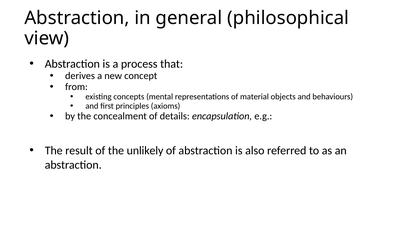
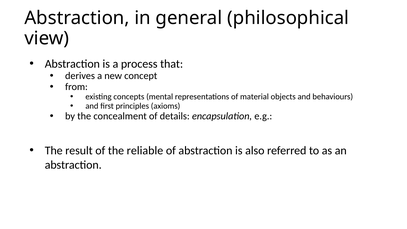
unlikely: unlikely -> reliable (145, 151)
